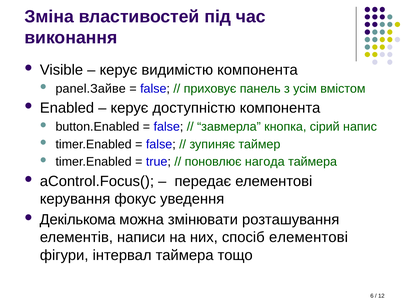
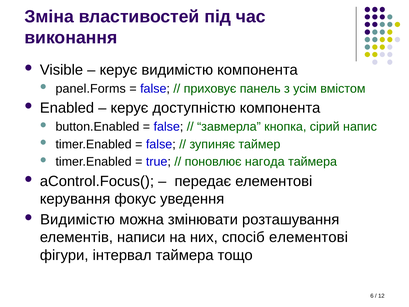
panel.Зайве: panel.Зайве -> panel.Forms (91, 89)
Декількома: Декількома -> Видимістю (77, 220)
